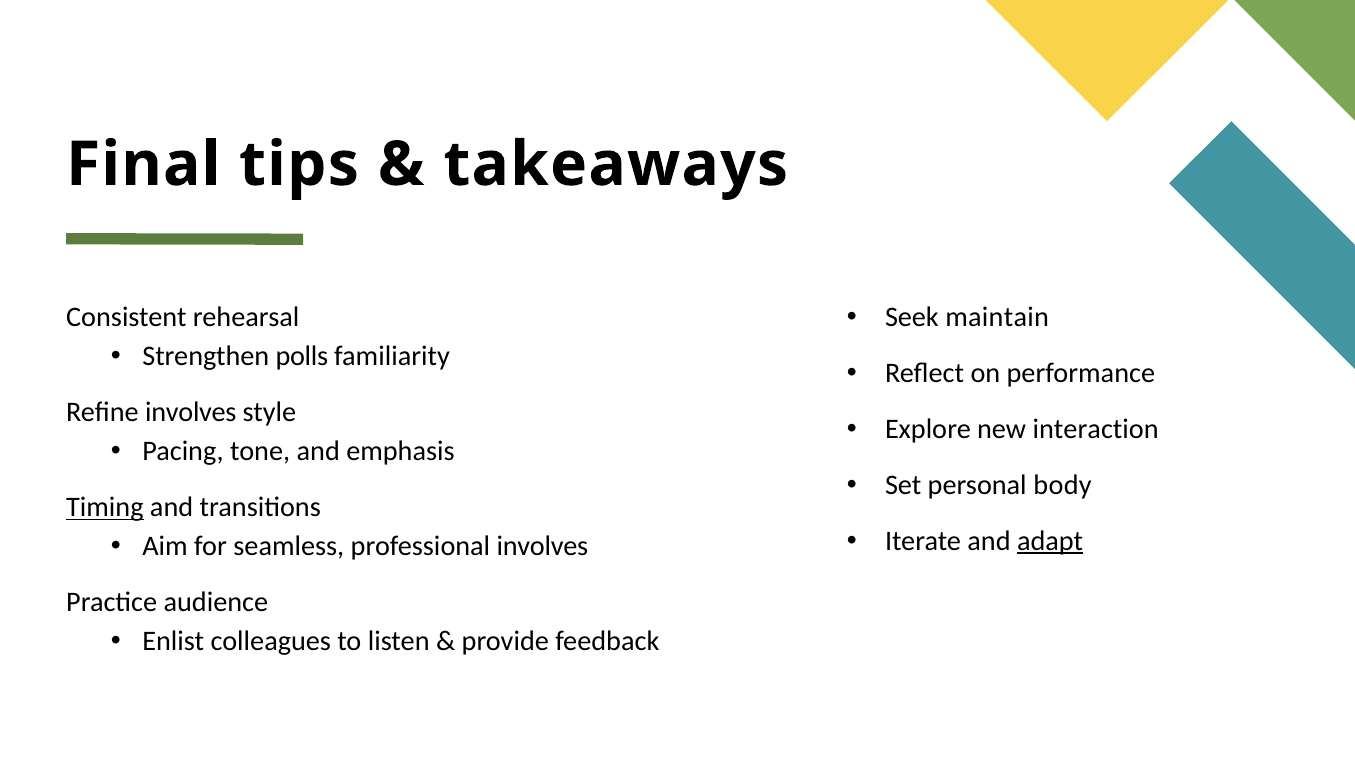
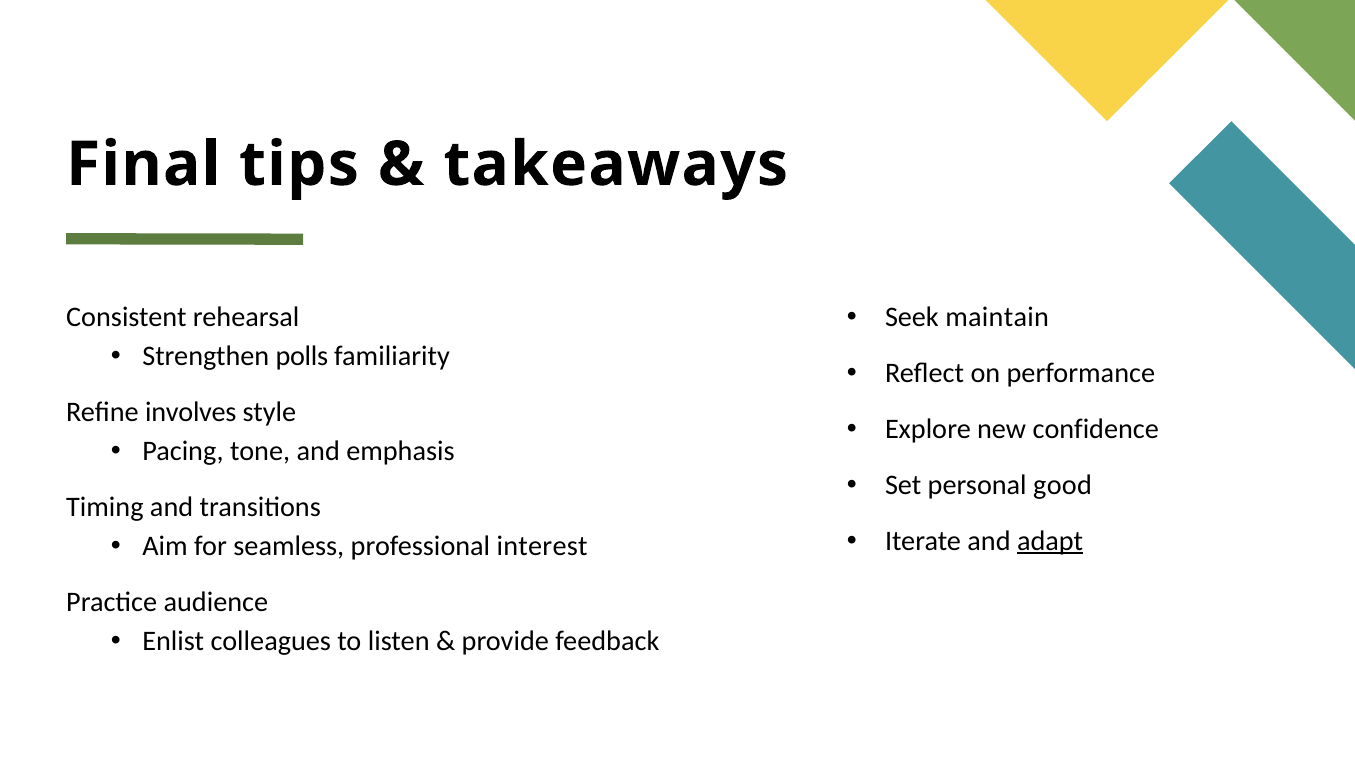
interaction: interaction -> confidence (1096, 429)
body: body -> good (1063, 485)
Timing underline: present -> none (105, 507)
professional involves: involves -> interest (542, 546)
